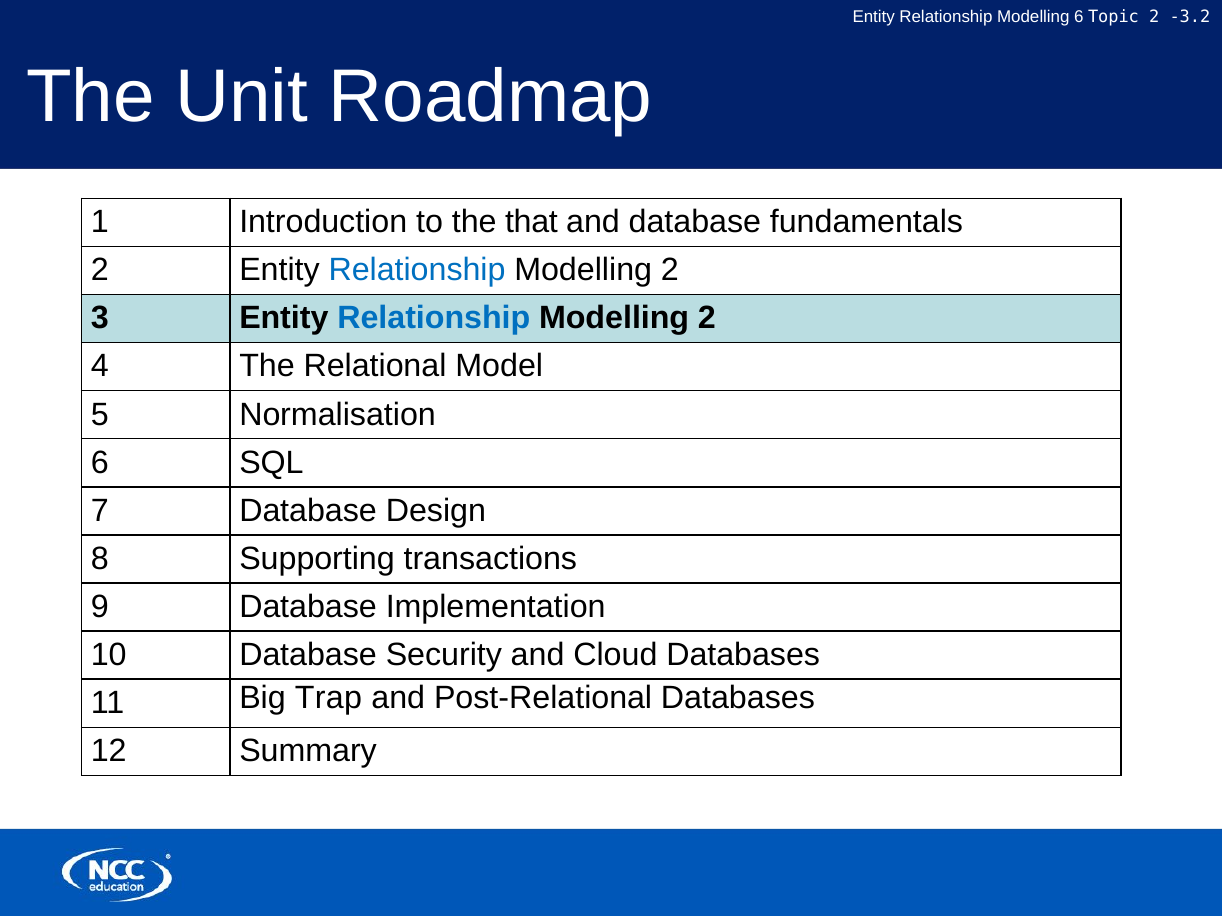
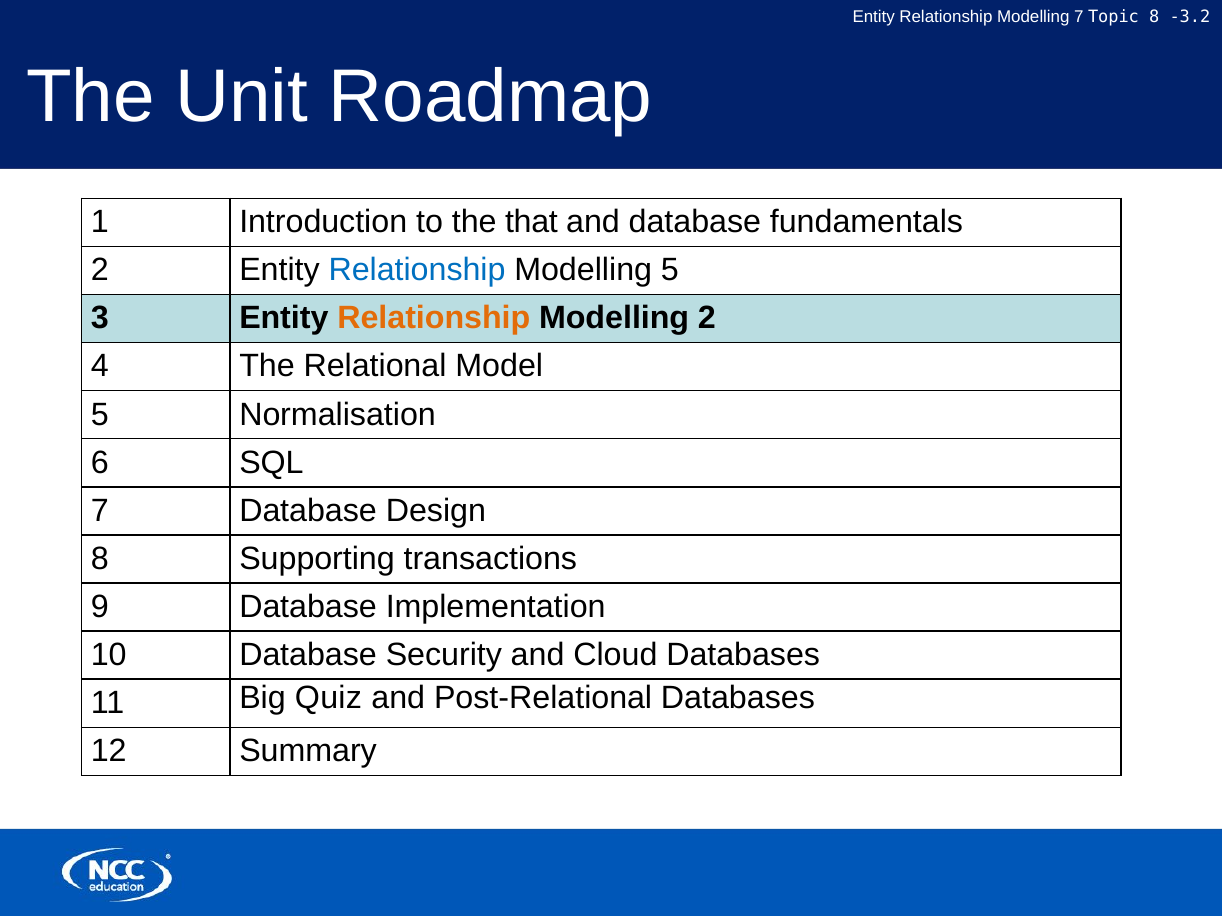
Modelling 6: 6 -> 7 (1079, 17)
2: 2 -> 8 (1154, 17)
2: 2 -> 5 (670, 270)
Relationship colour: blue -> orange (434, 318)
Trap: Trap -> Quiz (328, 698)
